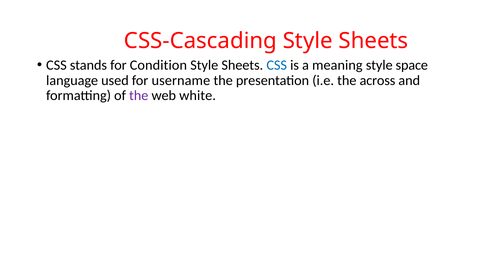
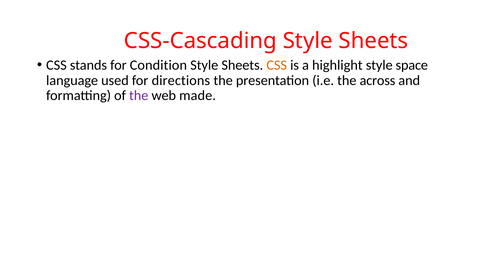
CSS colour: blue -> orange (277, 65)
meaning: meaning -> highlight (337, 65)
username: username -> directions (181, 80)
white: white -> made (198, 96)
